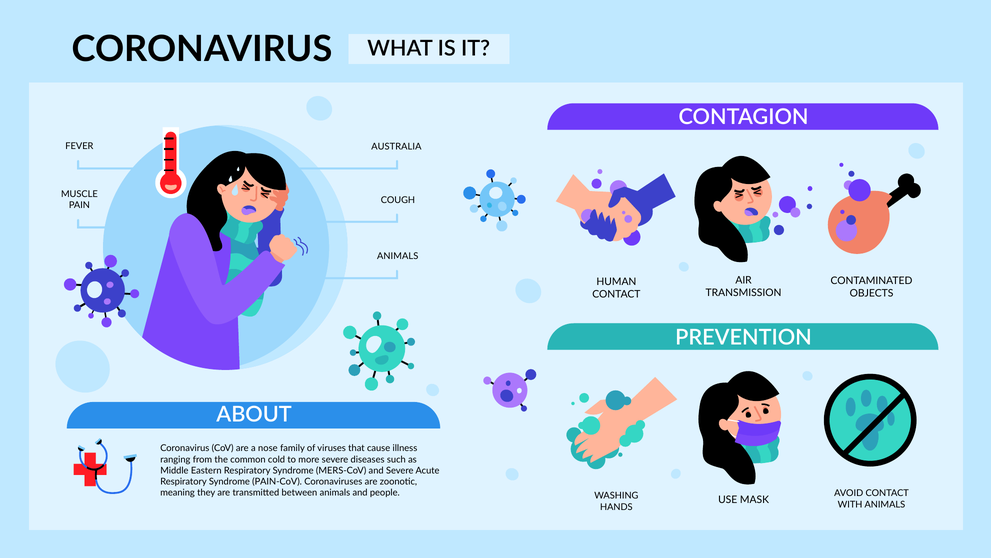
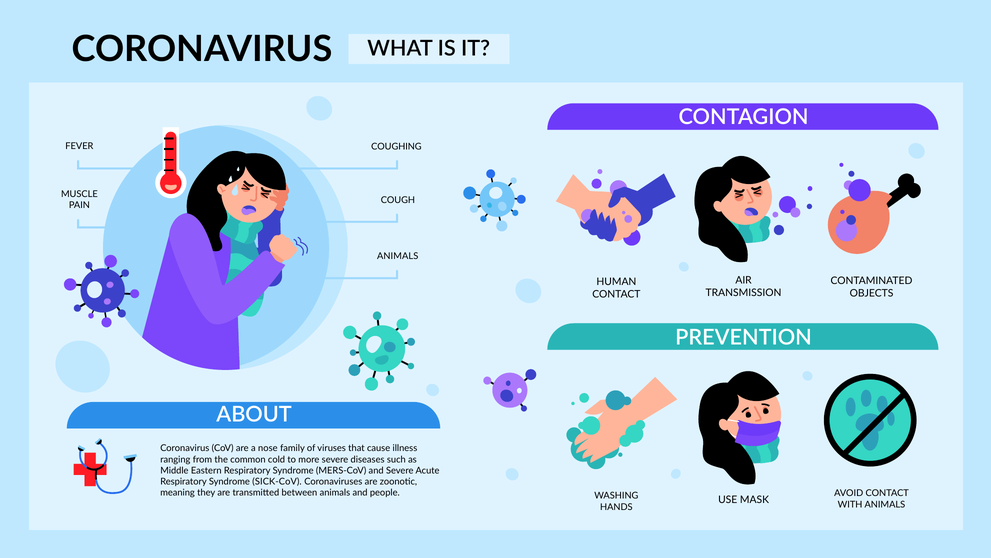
AUSTRALIA: AUSTRALIA -> COUGHING (396, 146)
PAIN-CoV: PAIN-CoV -> SICK-CoV (277, 481)
